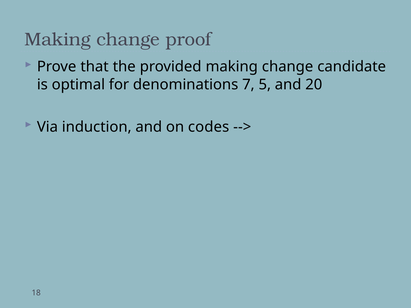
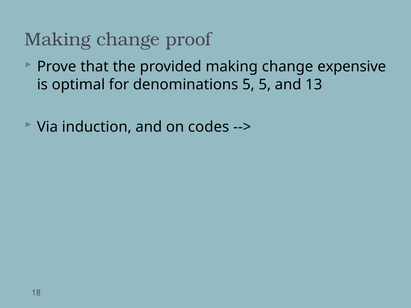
candidate: candidate -> expensive (352, 67)
denominations 7: 7 -> 5 (248, 85)
20: 20 -> 13 (314, 85)
